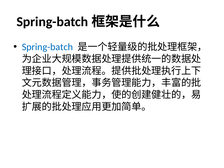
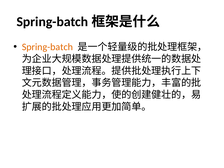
Spring-batch colour: blue -> orange (47, 47)
